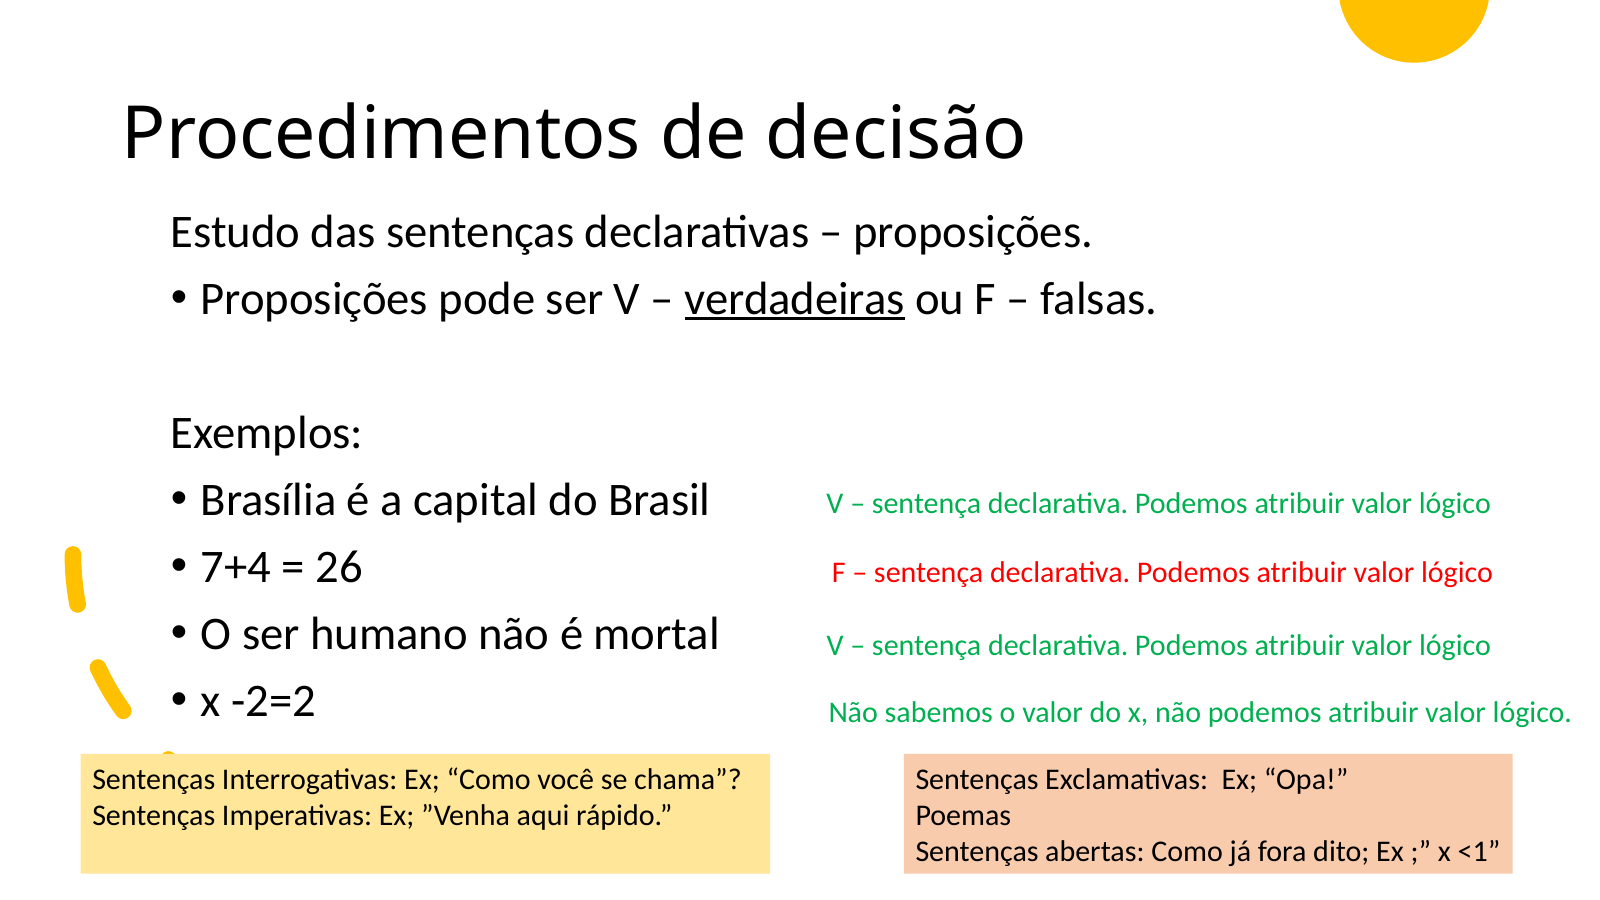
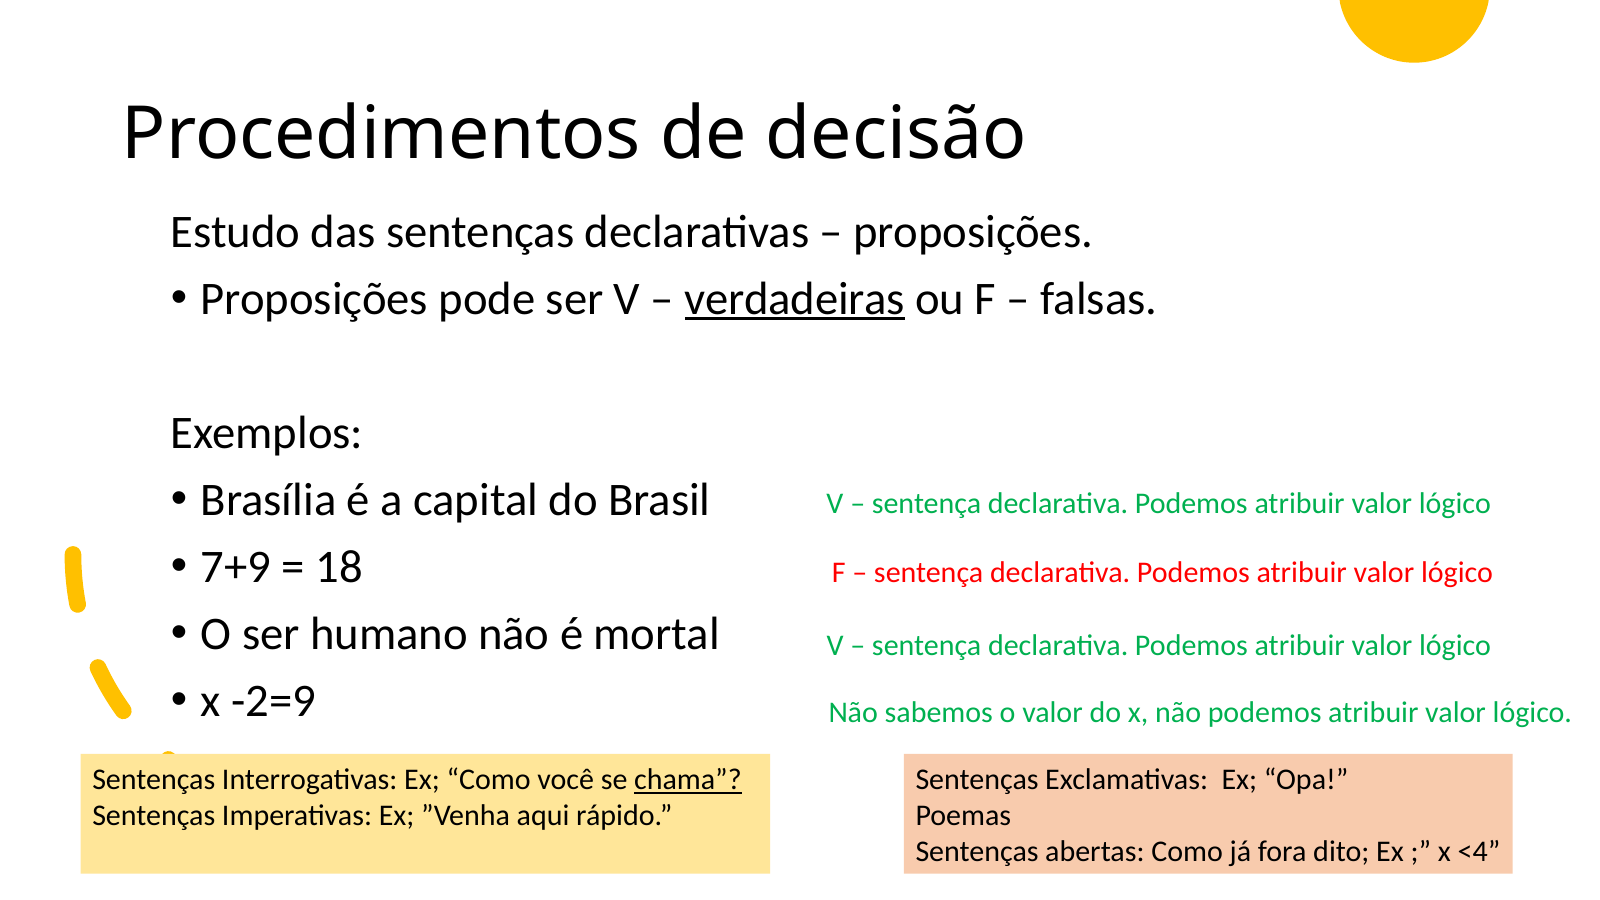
7+4: 7+4 -> 7+9 (236, 567)
26: 26 -> 18 (339, 567)
-2=2: -2=2 -> -2=9 (274, 701)
chama underline: none -> present (688, 780)
<1: <1 -> <4 (1479, 852)
